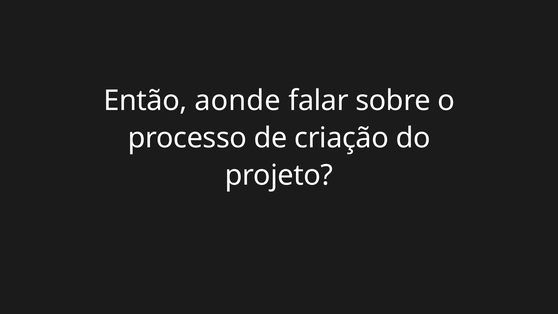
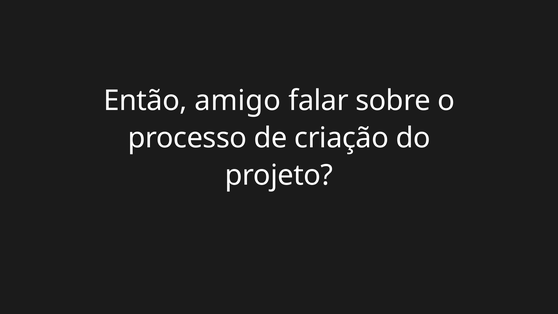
aonde: aonde -> amigo (238, 101)
